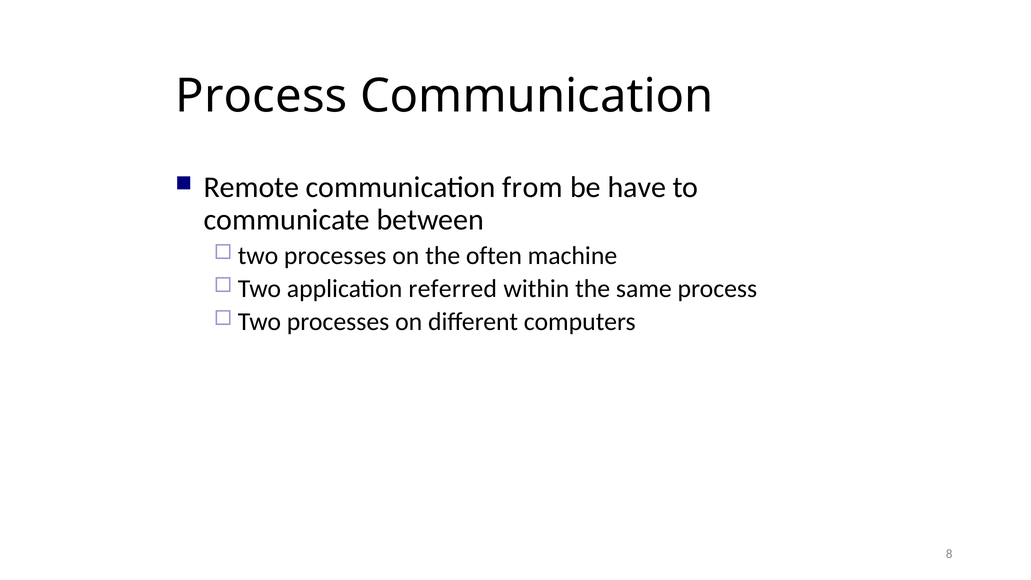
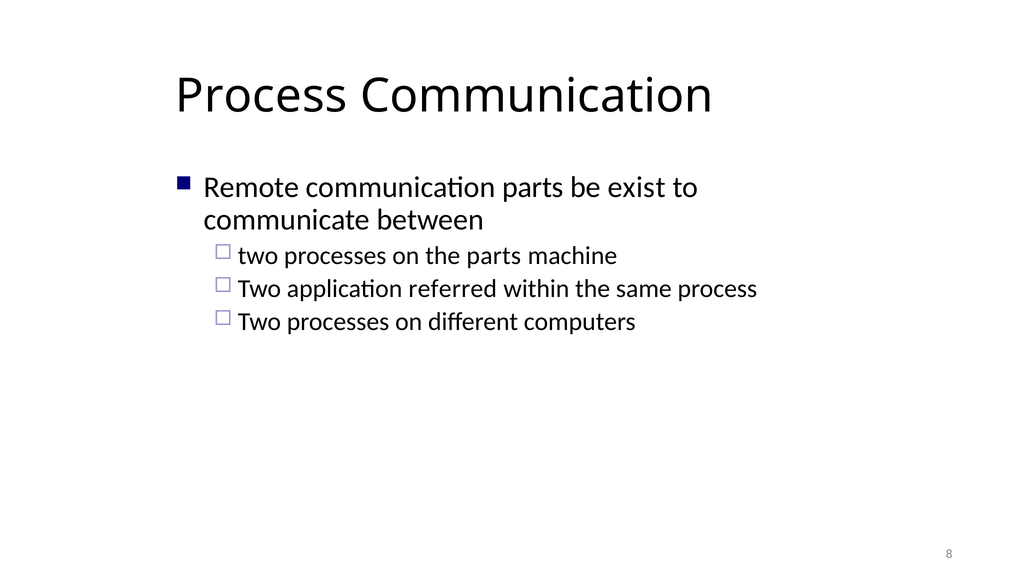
communication from: from -> parts (533, 187)
have: have -> exist (637, 187)
the often: often -> parts (494, 255)
